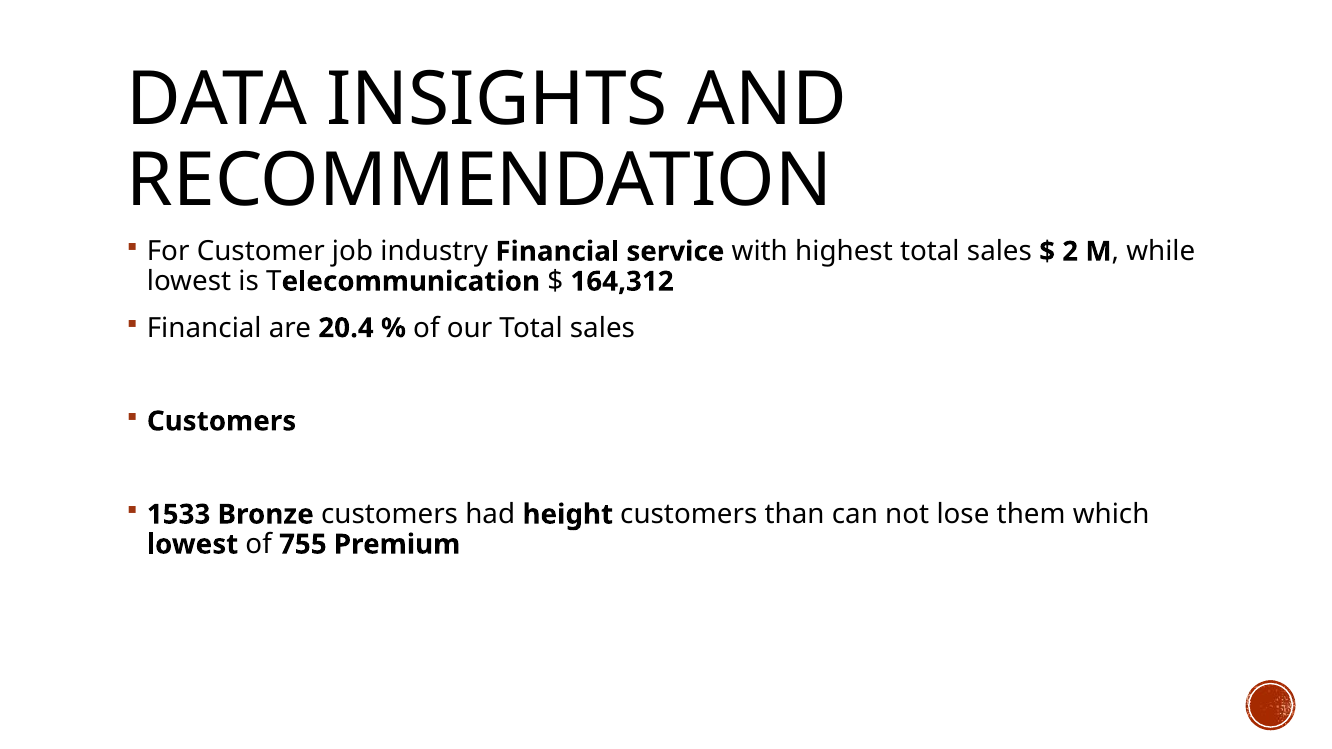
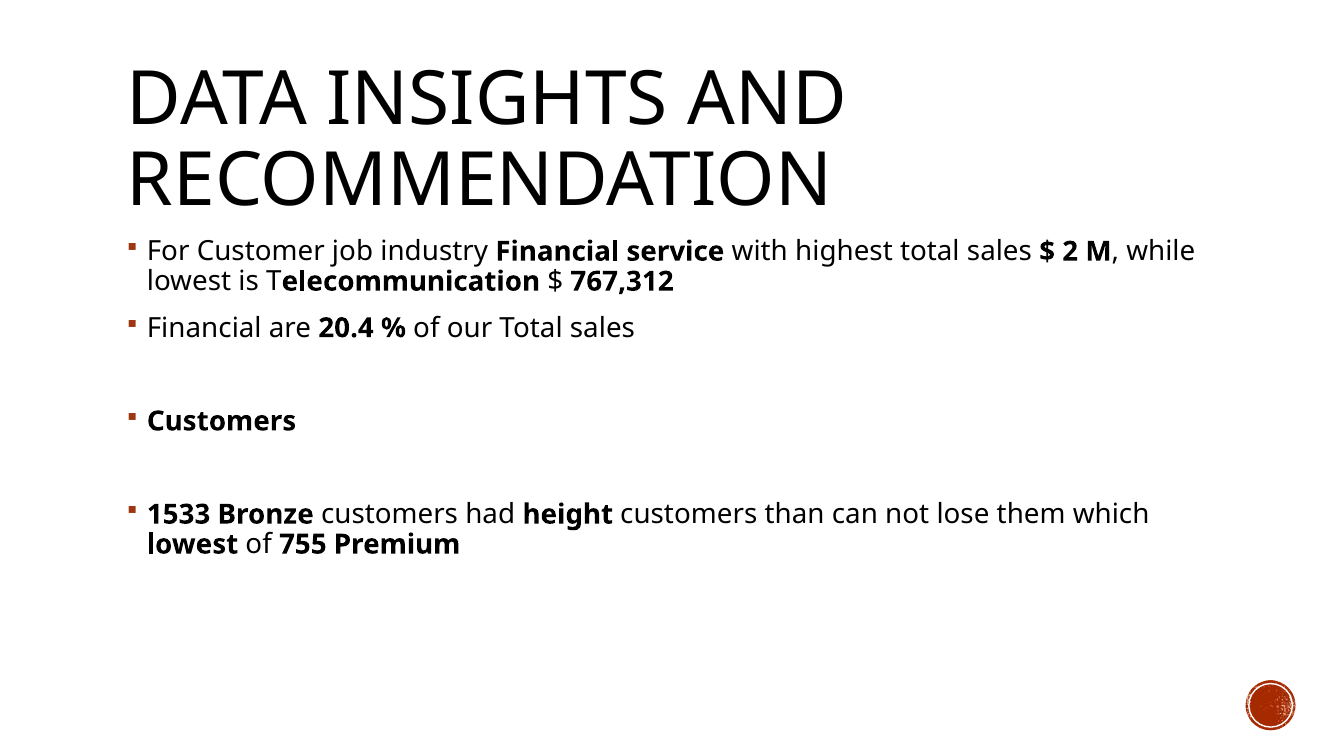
164,312: 164,312 -> 767,312 (622, 282)
